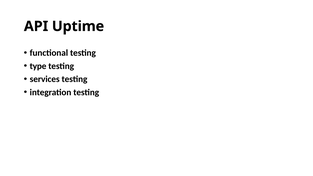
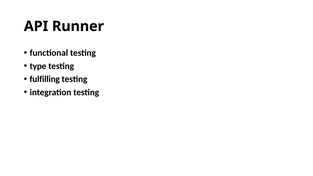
Uptime: Uptime -> Runner (78, 26)
services: services -> fulfilling (45, 79)
